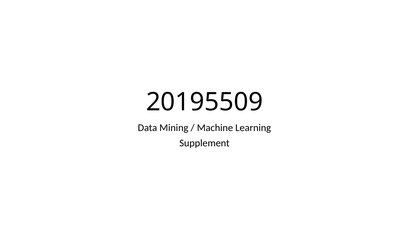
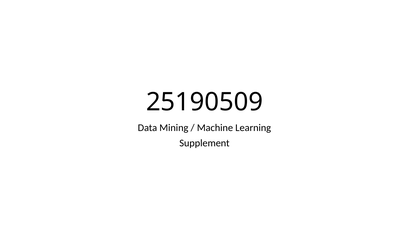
20195509: 20195509 -> 25190509 (205, 102)
